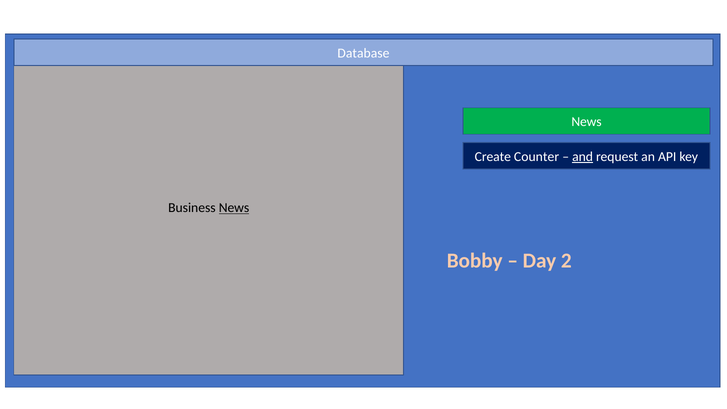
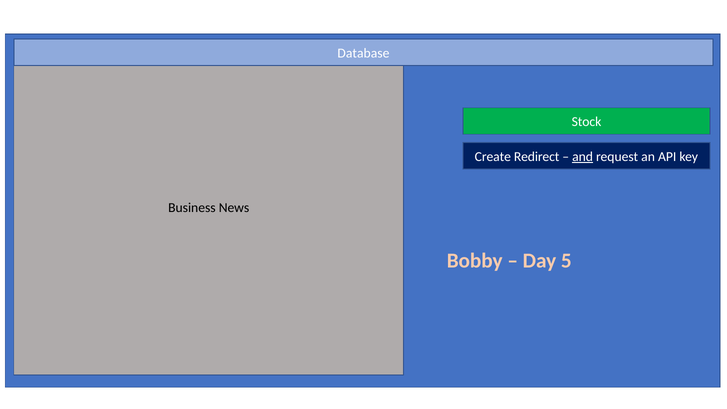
News: News -> Stock (586, 122)
Counter: Counter -> Redirect (537, 157)
News underline: present -> none (234, 208)
2: 2 -> 5 (566, 261)
